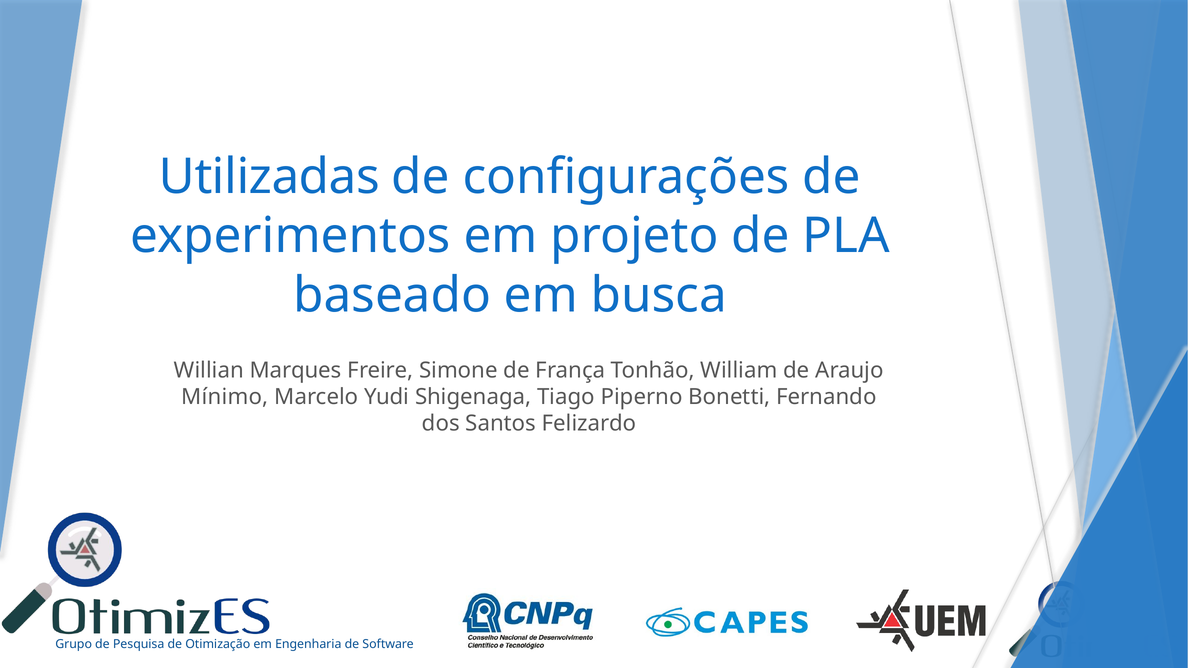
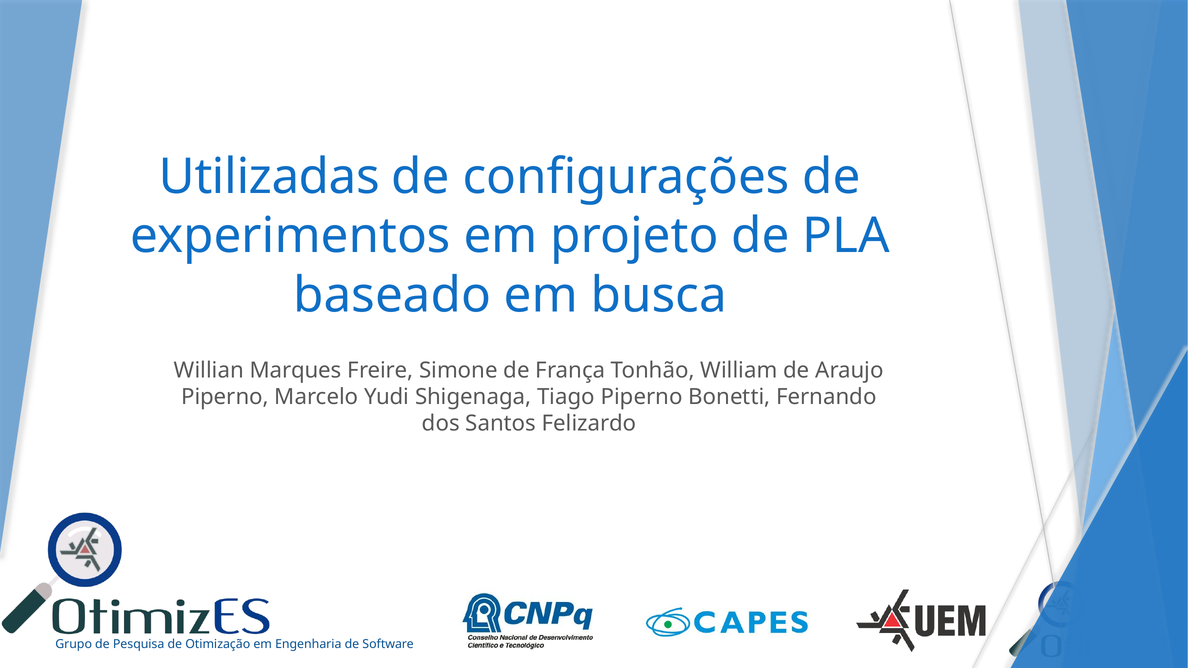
Mínimo: Mínimo -> Piperno (225, 397)
